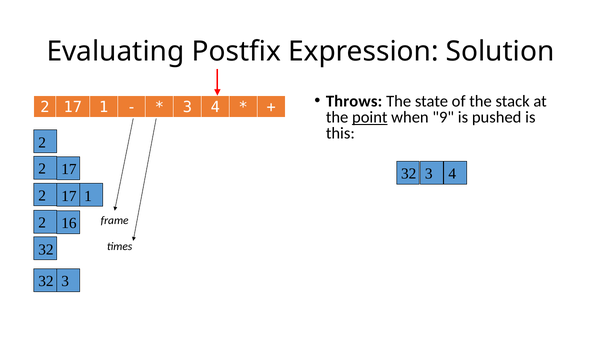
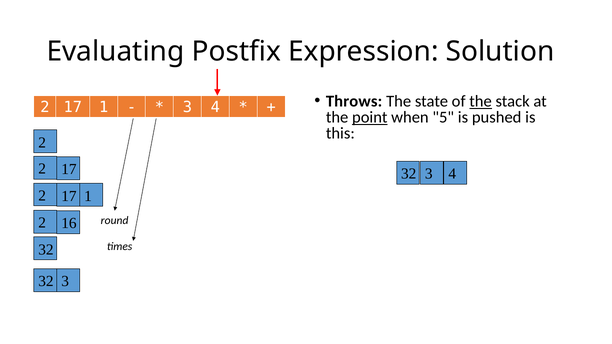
the underline: none -> present (481, 101)
9: 9 -> 5 (443, 117)
frame: frame -> round (115, 221)
